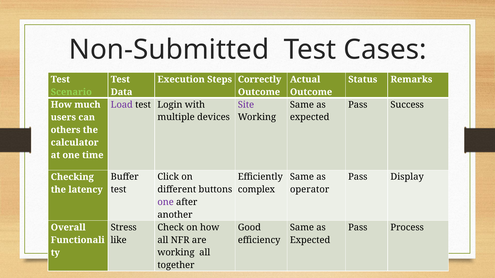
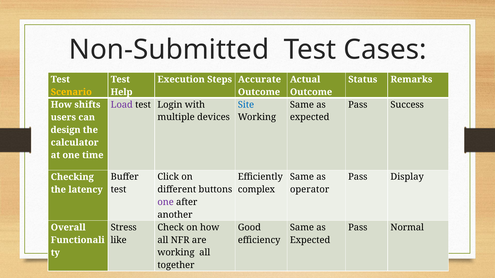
Correctly: Correctly -> Accurate (259, 80)
Scenario colour: light green -> yellow (71, 92)
Data: Data -> Help (122, 92)
much: much -> shifts (87, 105)
Site colour: purple -> blue (246, 105)
others: others -> design (66, 130)
Process: Process -> Normal (407, 228)
